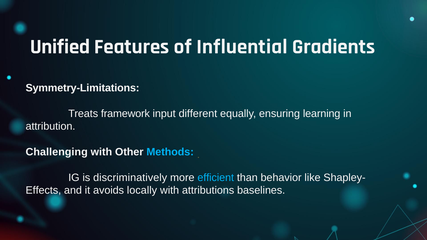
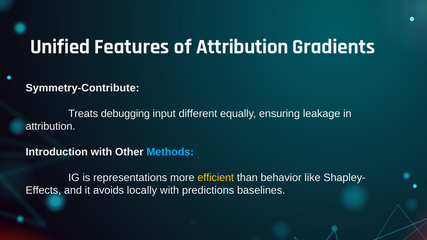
of Influential: Influential -> Attribution (242, 47)
Symmetry-Limitations: Symmetry-Limitations -> Symmetry-Contribute (82, 88)
framework: framework -> debugging (125, 114)
learning: learning -> leakage (322, 114)
Challenging: Challenging -> Introduction (57, 152)
discriminatively: discriminatively -> representations (130, 178)
efficient colour: light blue -> yellow (216, 178)
attributions: attributions -> predictions (208, 190)
